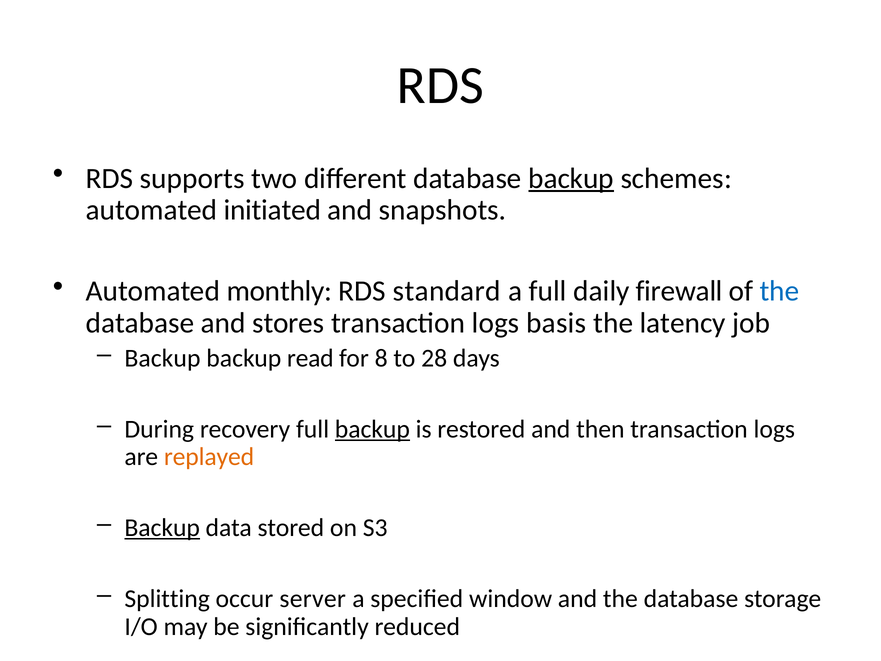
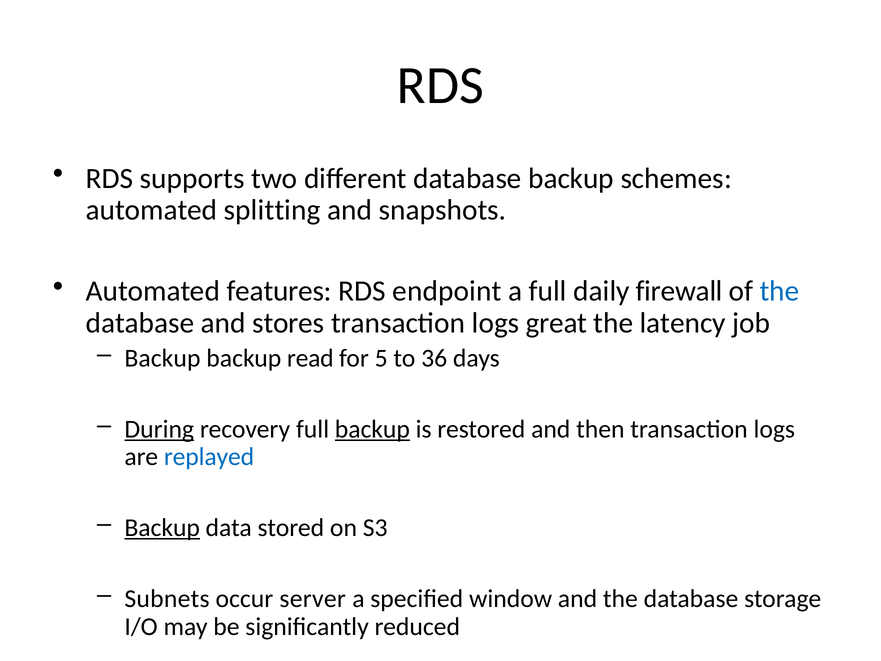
backup underline: present -> none (571, 178)
initiated: initiated -> splitting (272, 210)
monthly: monthly -> features (279, 291)
standard: standard -> endpoint (447, 291)
basis: basis -> great (557, 323)
8: 8 -> 5 (381, 358)
28: 28 -> 36 (434, 358)
During underline: none -> present (159, 429)
replayed colour: orange -> blue (209, 457)
Splitting: Splitting -> Subnets (167, 599)
